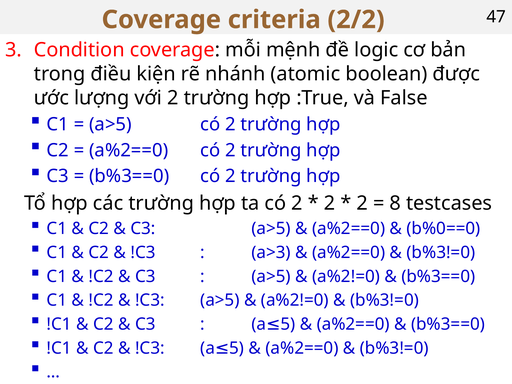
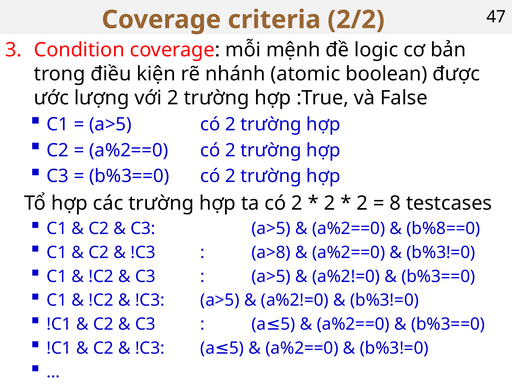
b%0==0: b%0==0 -> b%8==0 (443, 229)
a>3: a>3 -> a>8 (271, 253)
